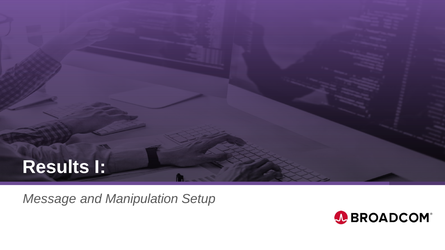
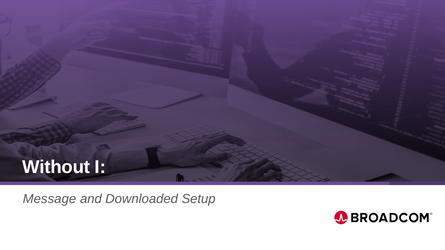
Results: Results -> Without (56, 167)
Manipulation: Manipulation -> Downloaded (142, 199)
